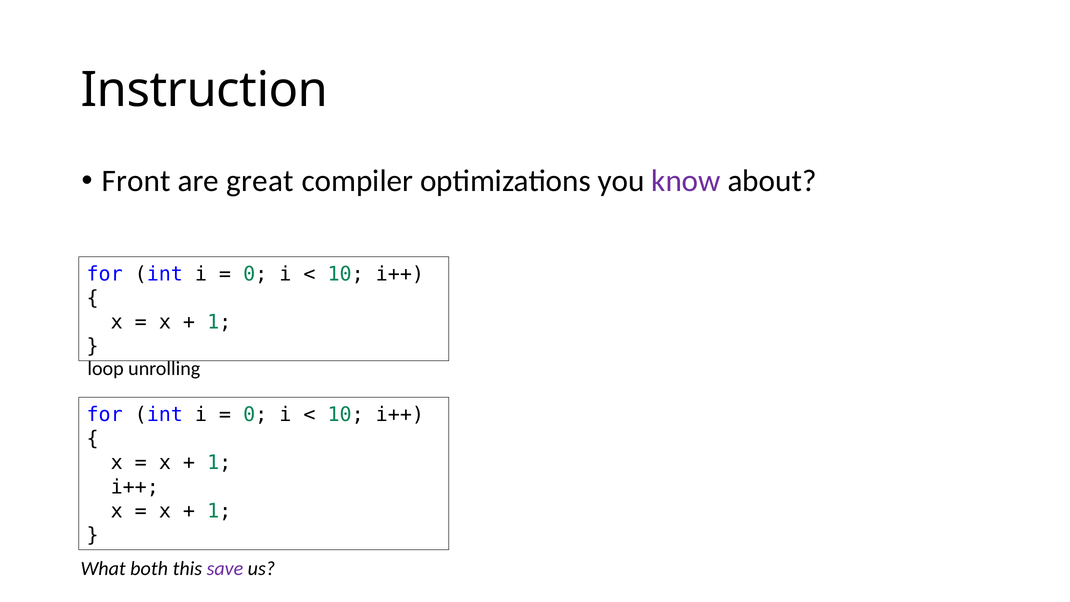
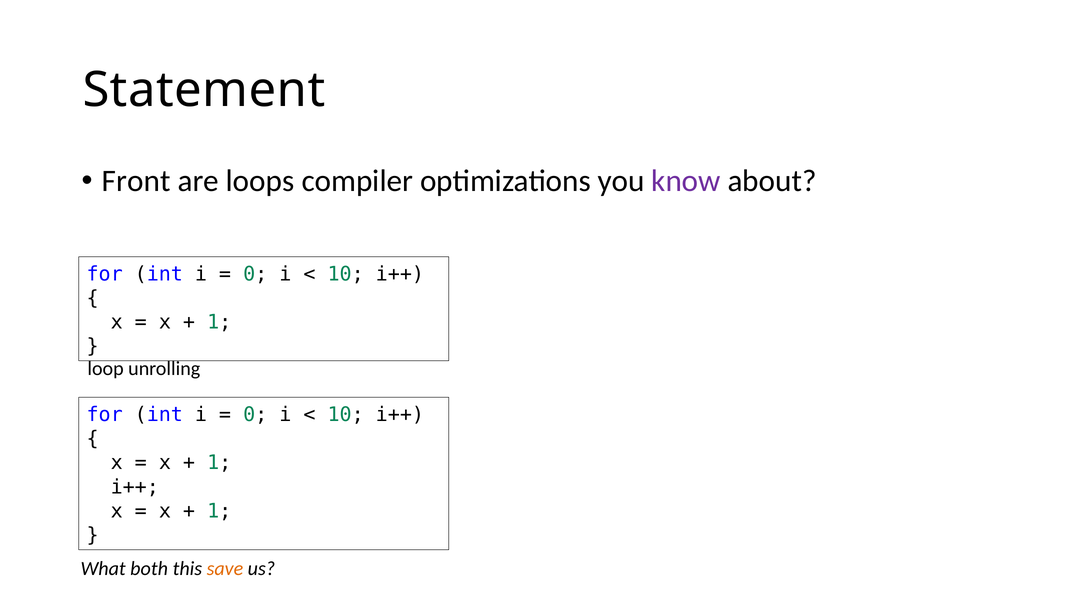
Instruction: Instruction -> Statement (204, 90)
great: great -> loops (260, 181)
save colour: purple -> orange (225, 569)
